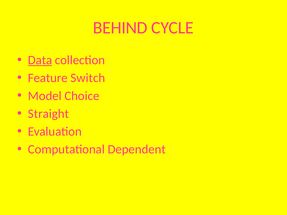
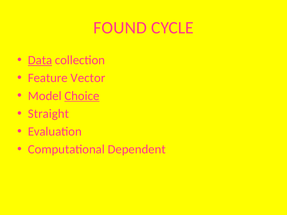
BEHIND: BEHIND -> FOUND (120, 28)
Switch: Switch -> Vector (88, 78)
Choice underline: none -> present (82, 96)
